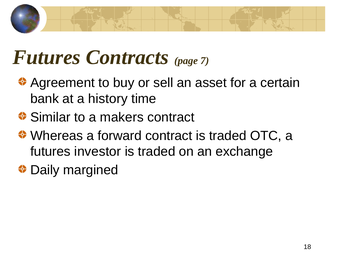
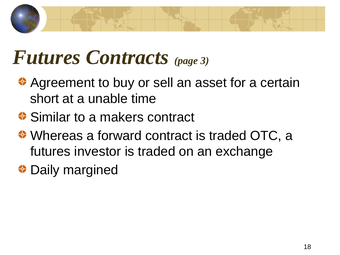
7: 7 -> 3 (205, 61)
bank: bank -> short (45, 99)
history: history -> unable (108, 99)
